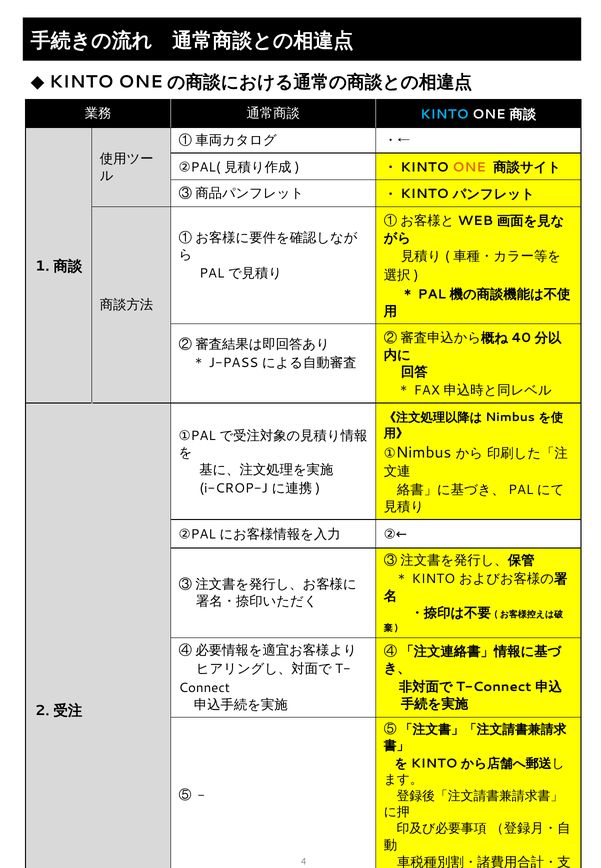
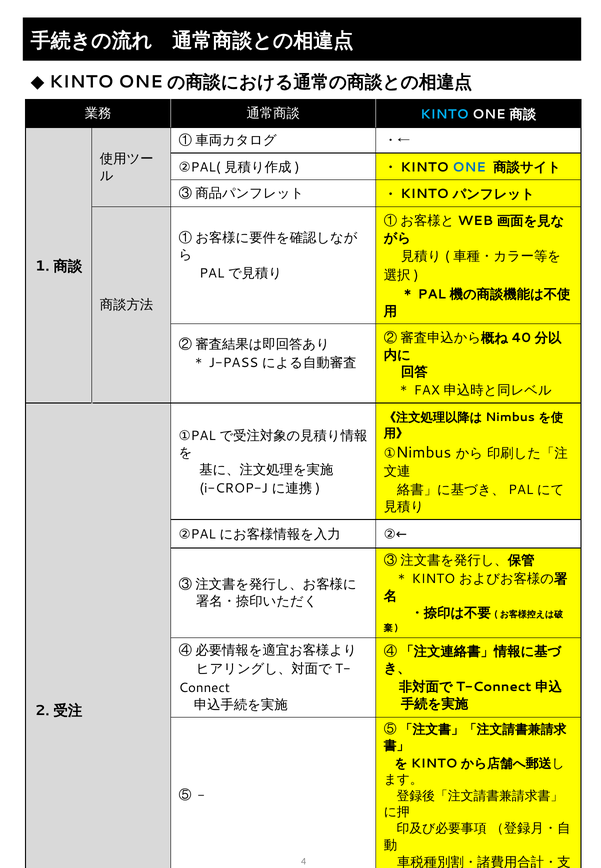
ONE colour: orange -> blue (469, 167)
